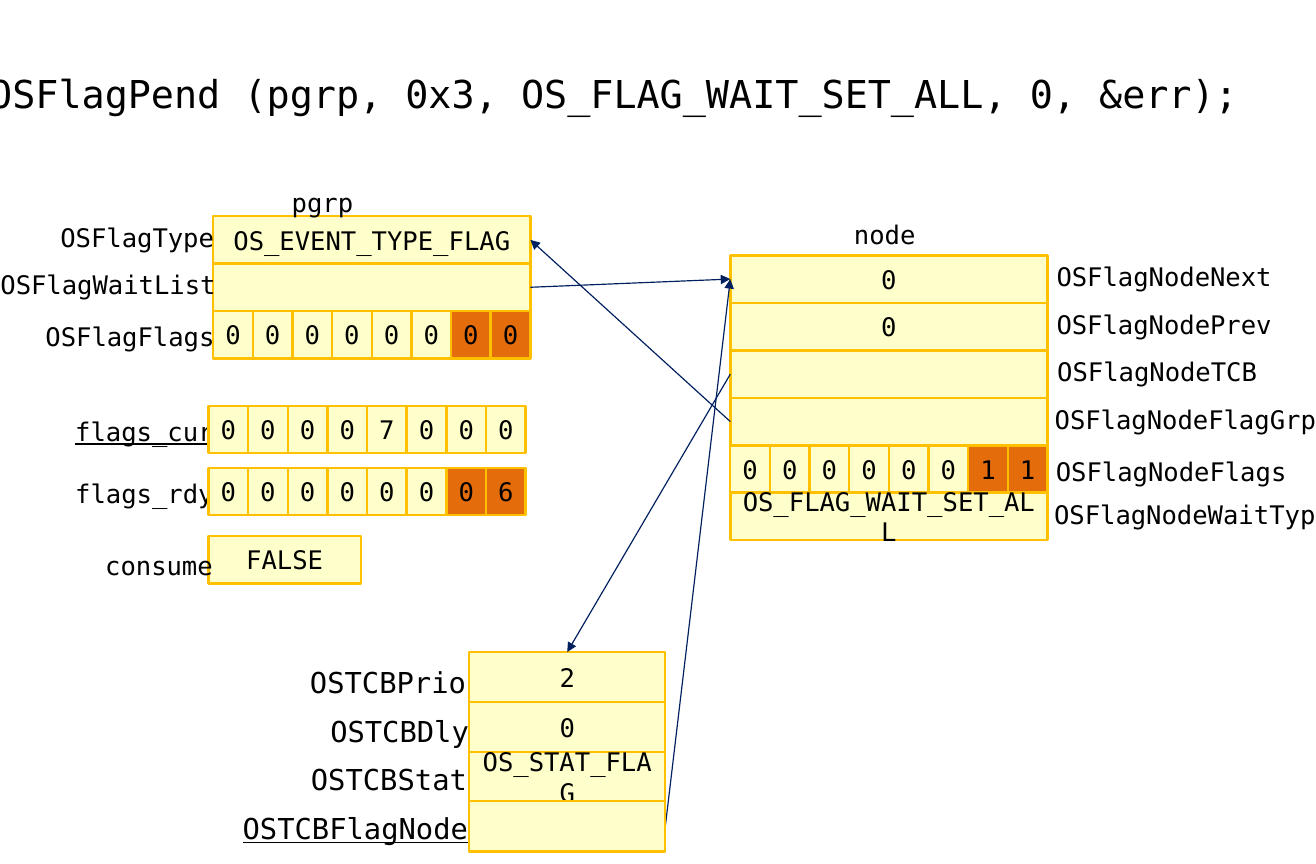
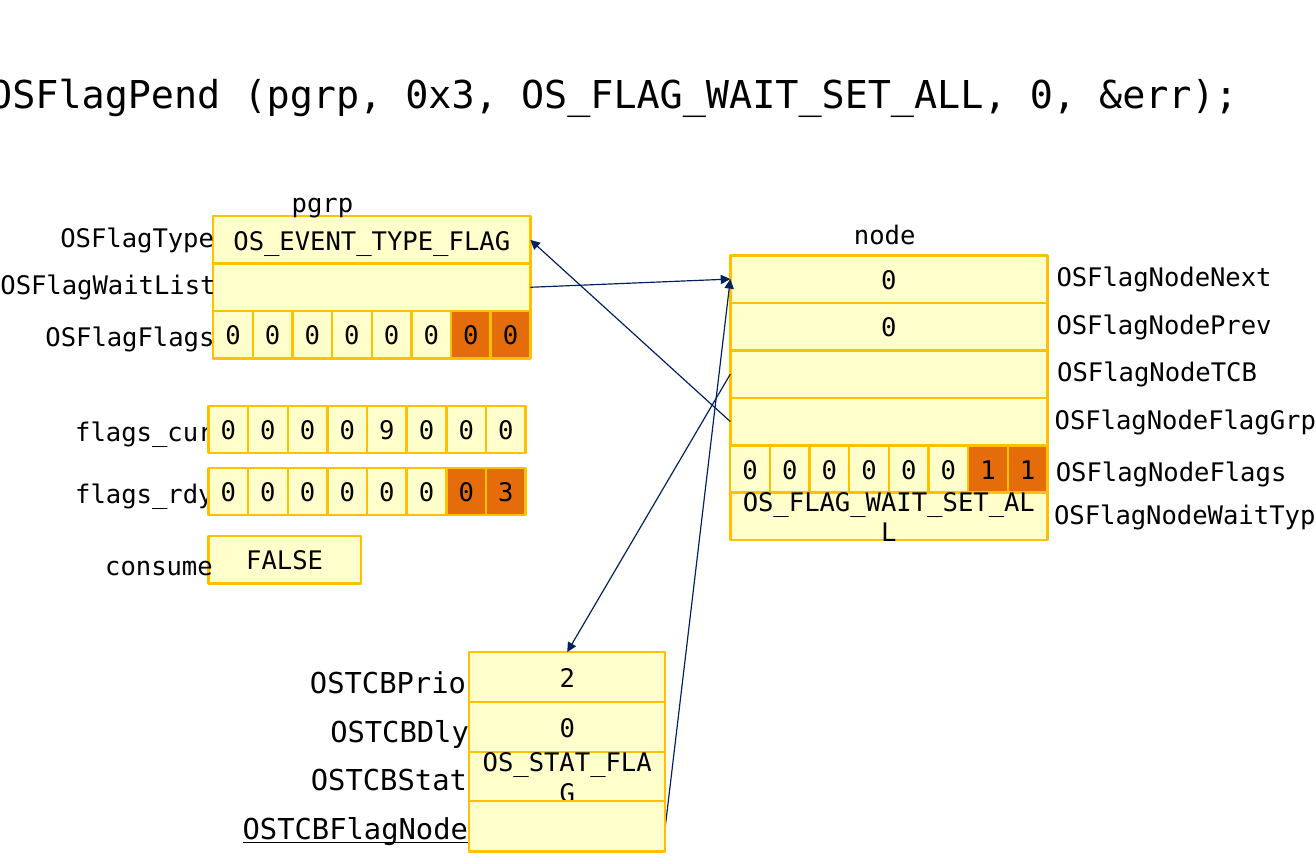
flags_cur underline: present -> none (144, 433)
7: 7 -> 9 (387, 431)
6: 6 -> 3 (506, 494)
